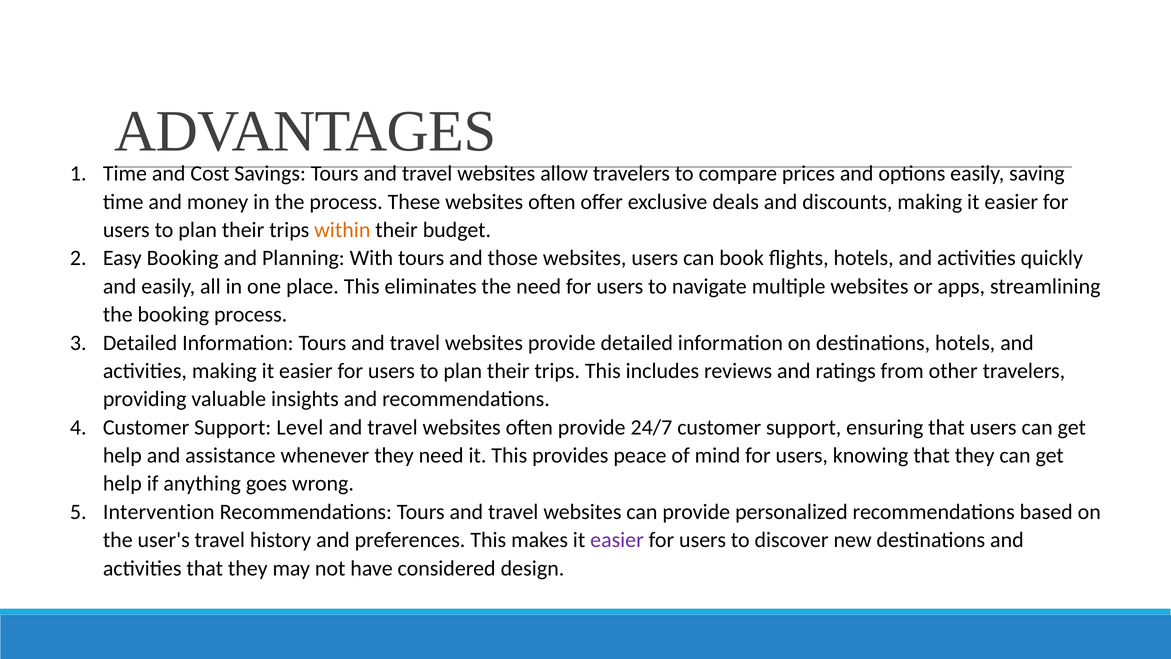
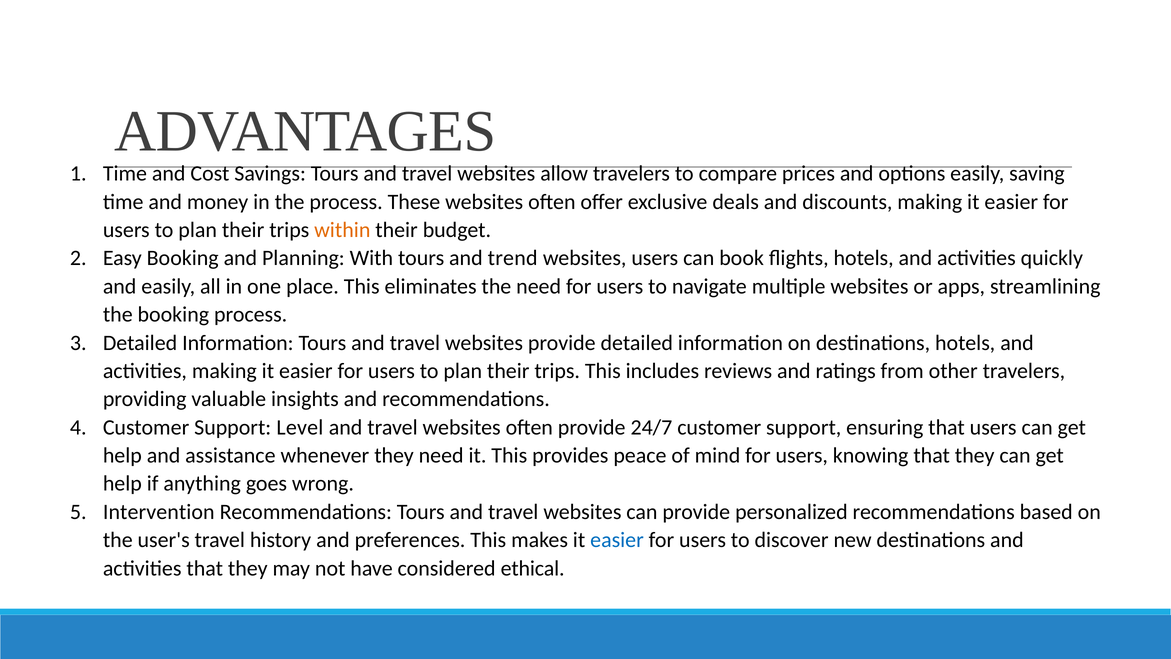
those: those -> trend (513, 258)
easier colour: purple -> blue (617, 540)
design: design -> ethical (533, 568)
